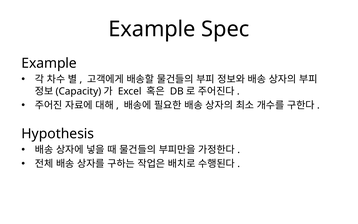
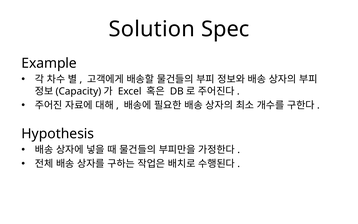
Example: Example -> Solution (152, 29)
